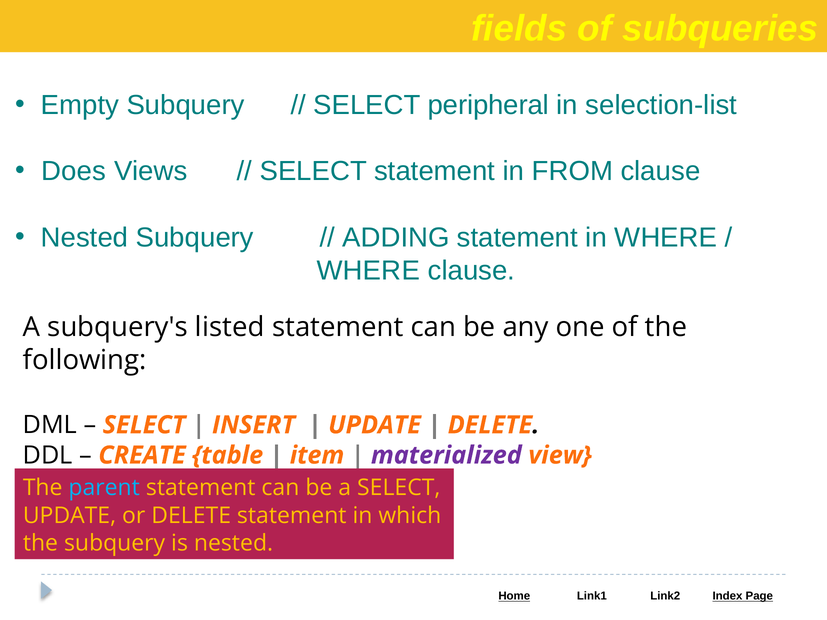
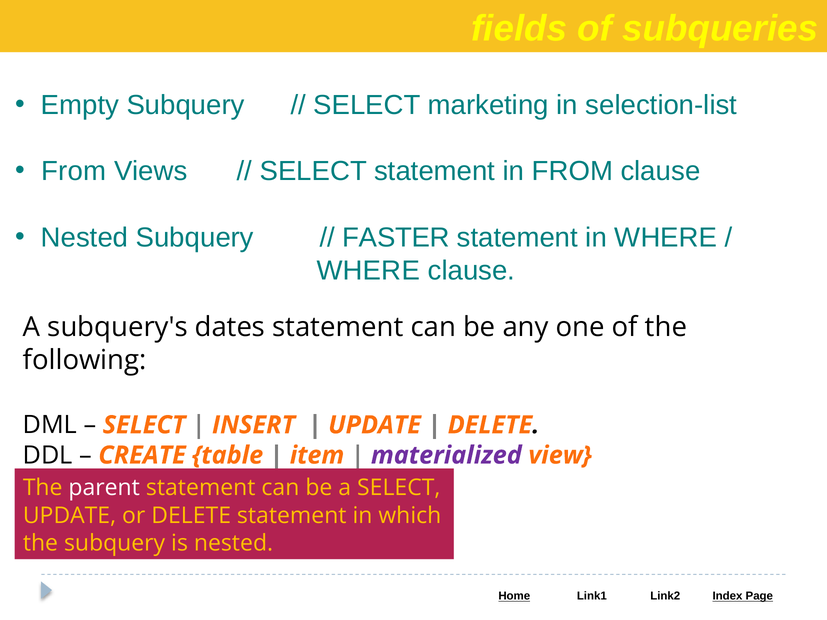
peripheral: peripheral -> marketing (488, 105)
Does: Does -> From (74, 171)
ADDING: ADDING -> FASTER (396, 238)
listed: listed -> dates (230, 327)
parent colour: light blue -> white (104, 488)
